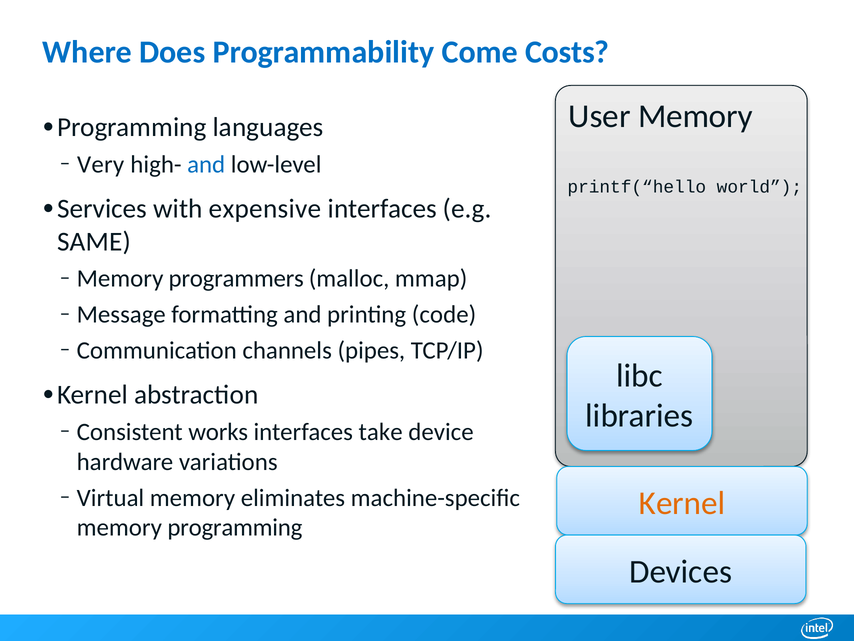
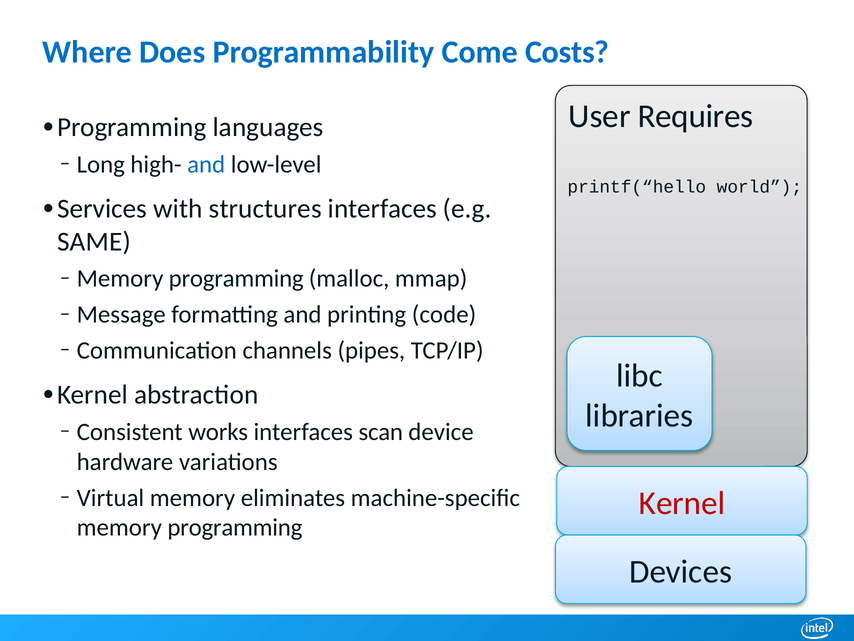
User Memory: Memory -> Requires (695, 116)
Very: Very -> Long (101, 164)
expensive: expensive -> structures (265, 209)
programmers: programmers -> programming (236, 279)
take: take -> scan (381, 432)
Kernel colour: orange -> red (682, 503)
